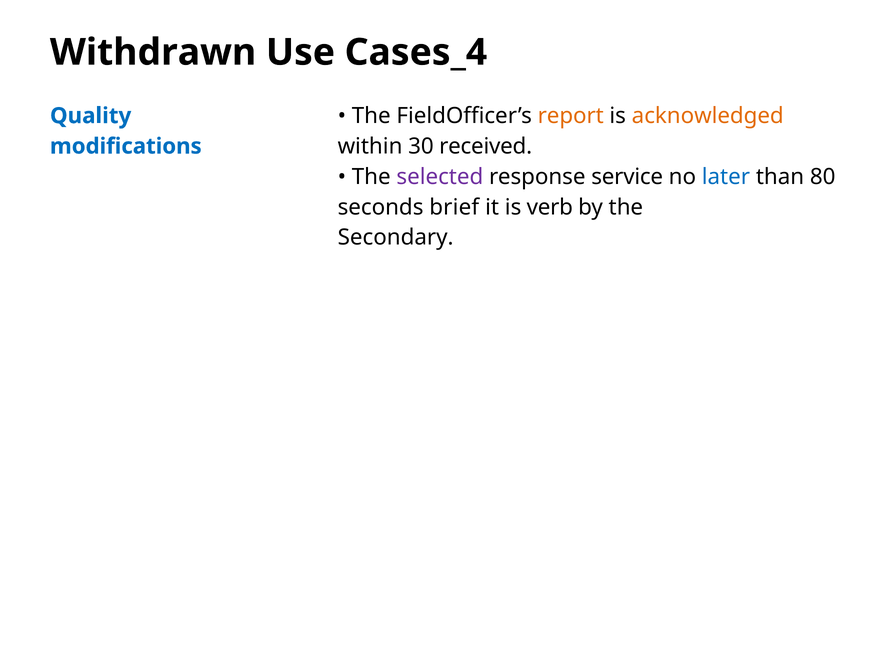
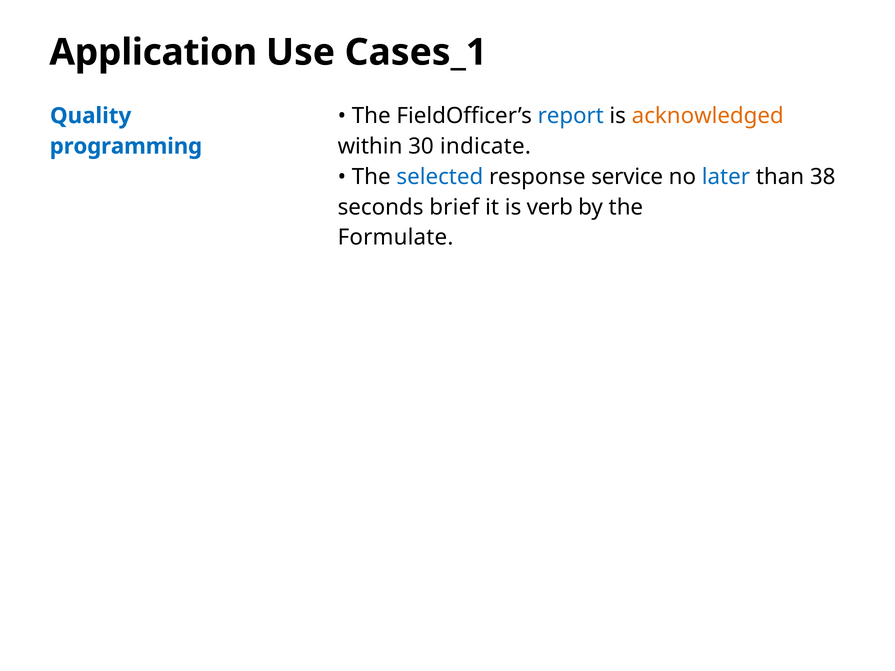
Withdrawn: Withdrawn -> Application (153, 52)
Cases_4: Cases_4 -> Cases_1 (416, 52)
report colour: orange -> blue (571, 116)
received: received -> indicate (485, 146)
modifications: modifications -> programming (126, 146)
selected colour: purple -> blue (440, 177)
80: 80 -> 38 (823, 177)
Secondary: Secondary -> Formulate (396, 238)
